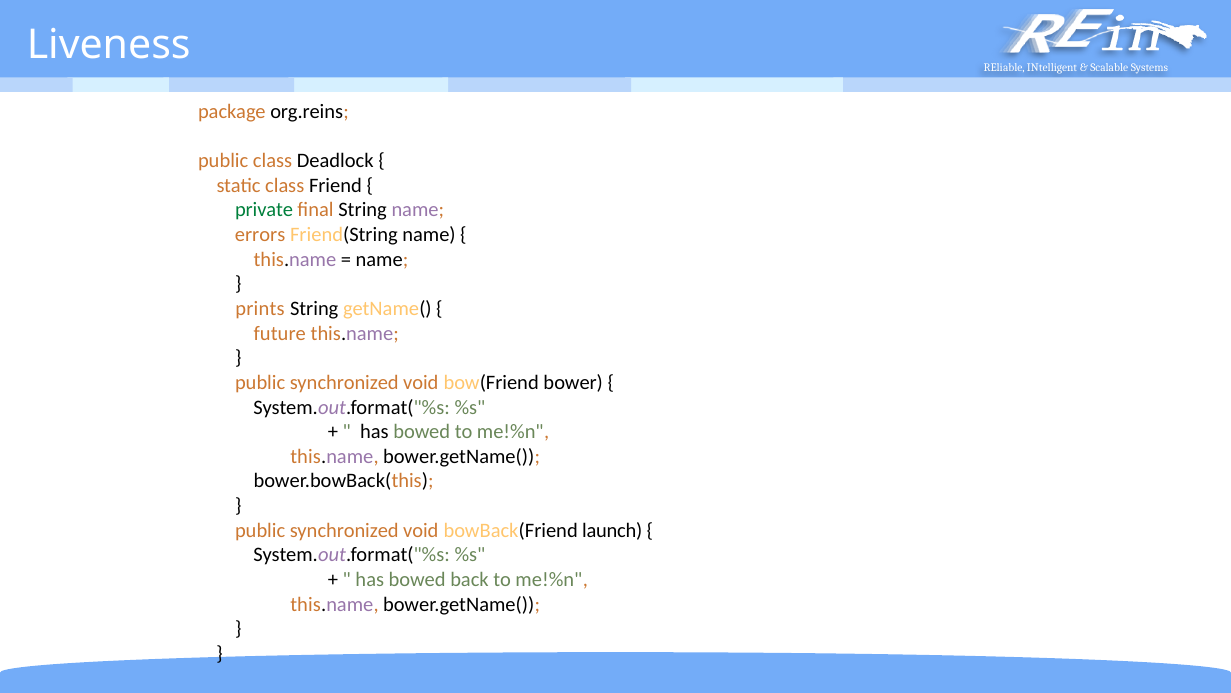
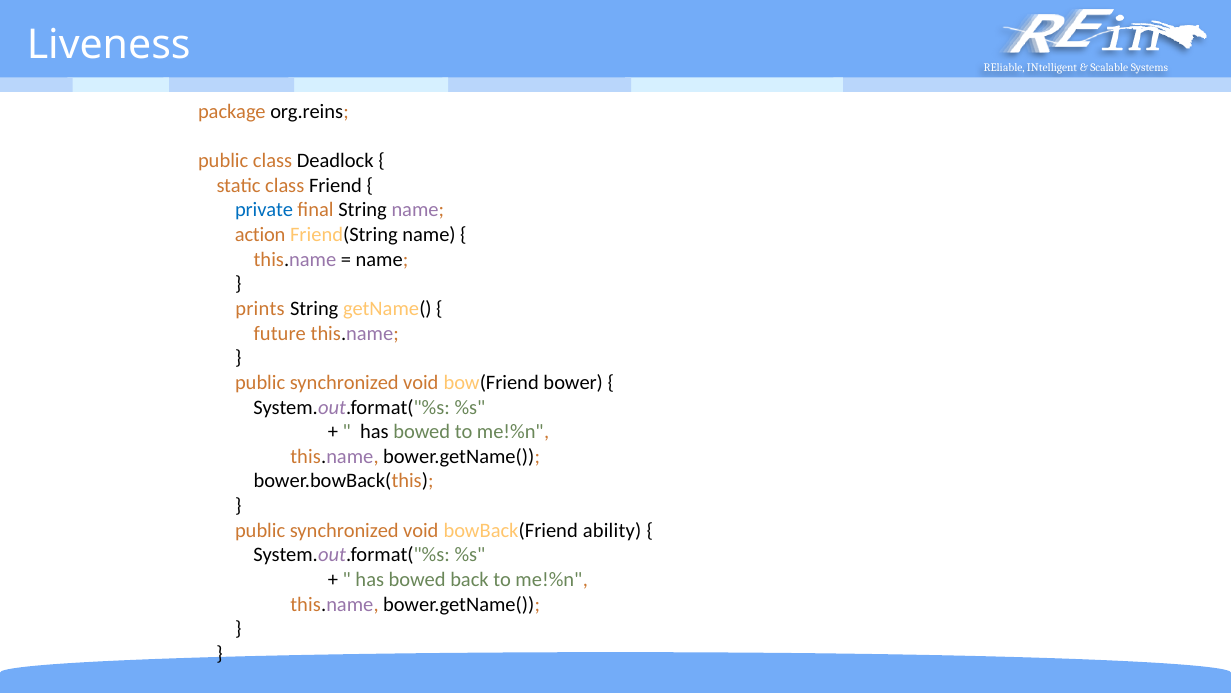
private colour: green -> blue (264, 210)
errors: errors -> action (260, 235)
launch: launch -> ability (612, 530)
